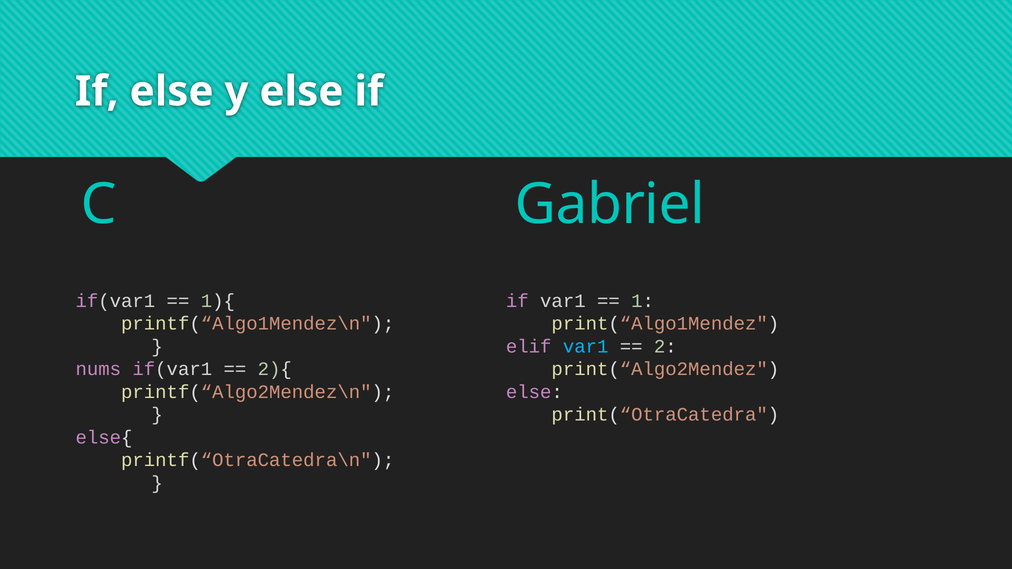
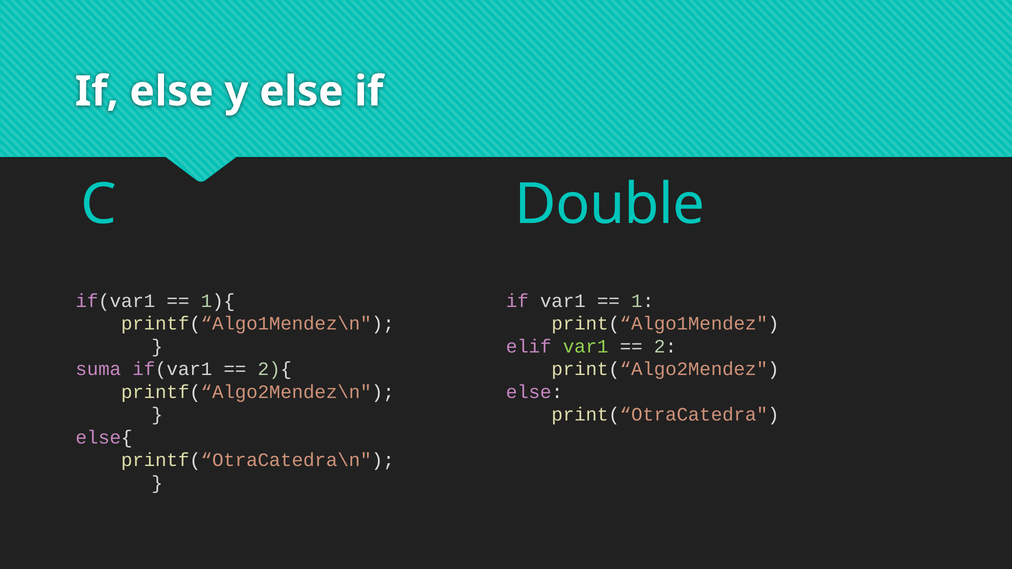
Gabriel: Gabriel -> Double (610, 205)
var1 colour: light blue -> light green (586, 346)
nums: nums -> suma (98, 369)
